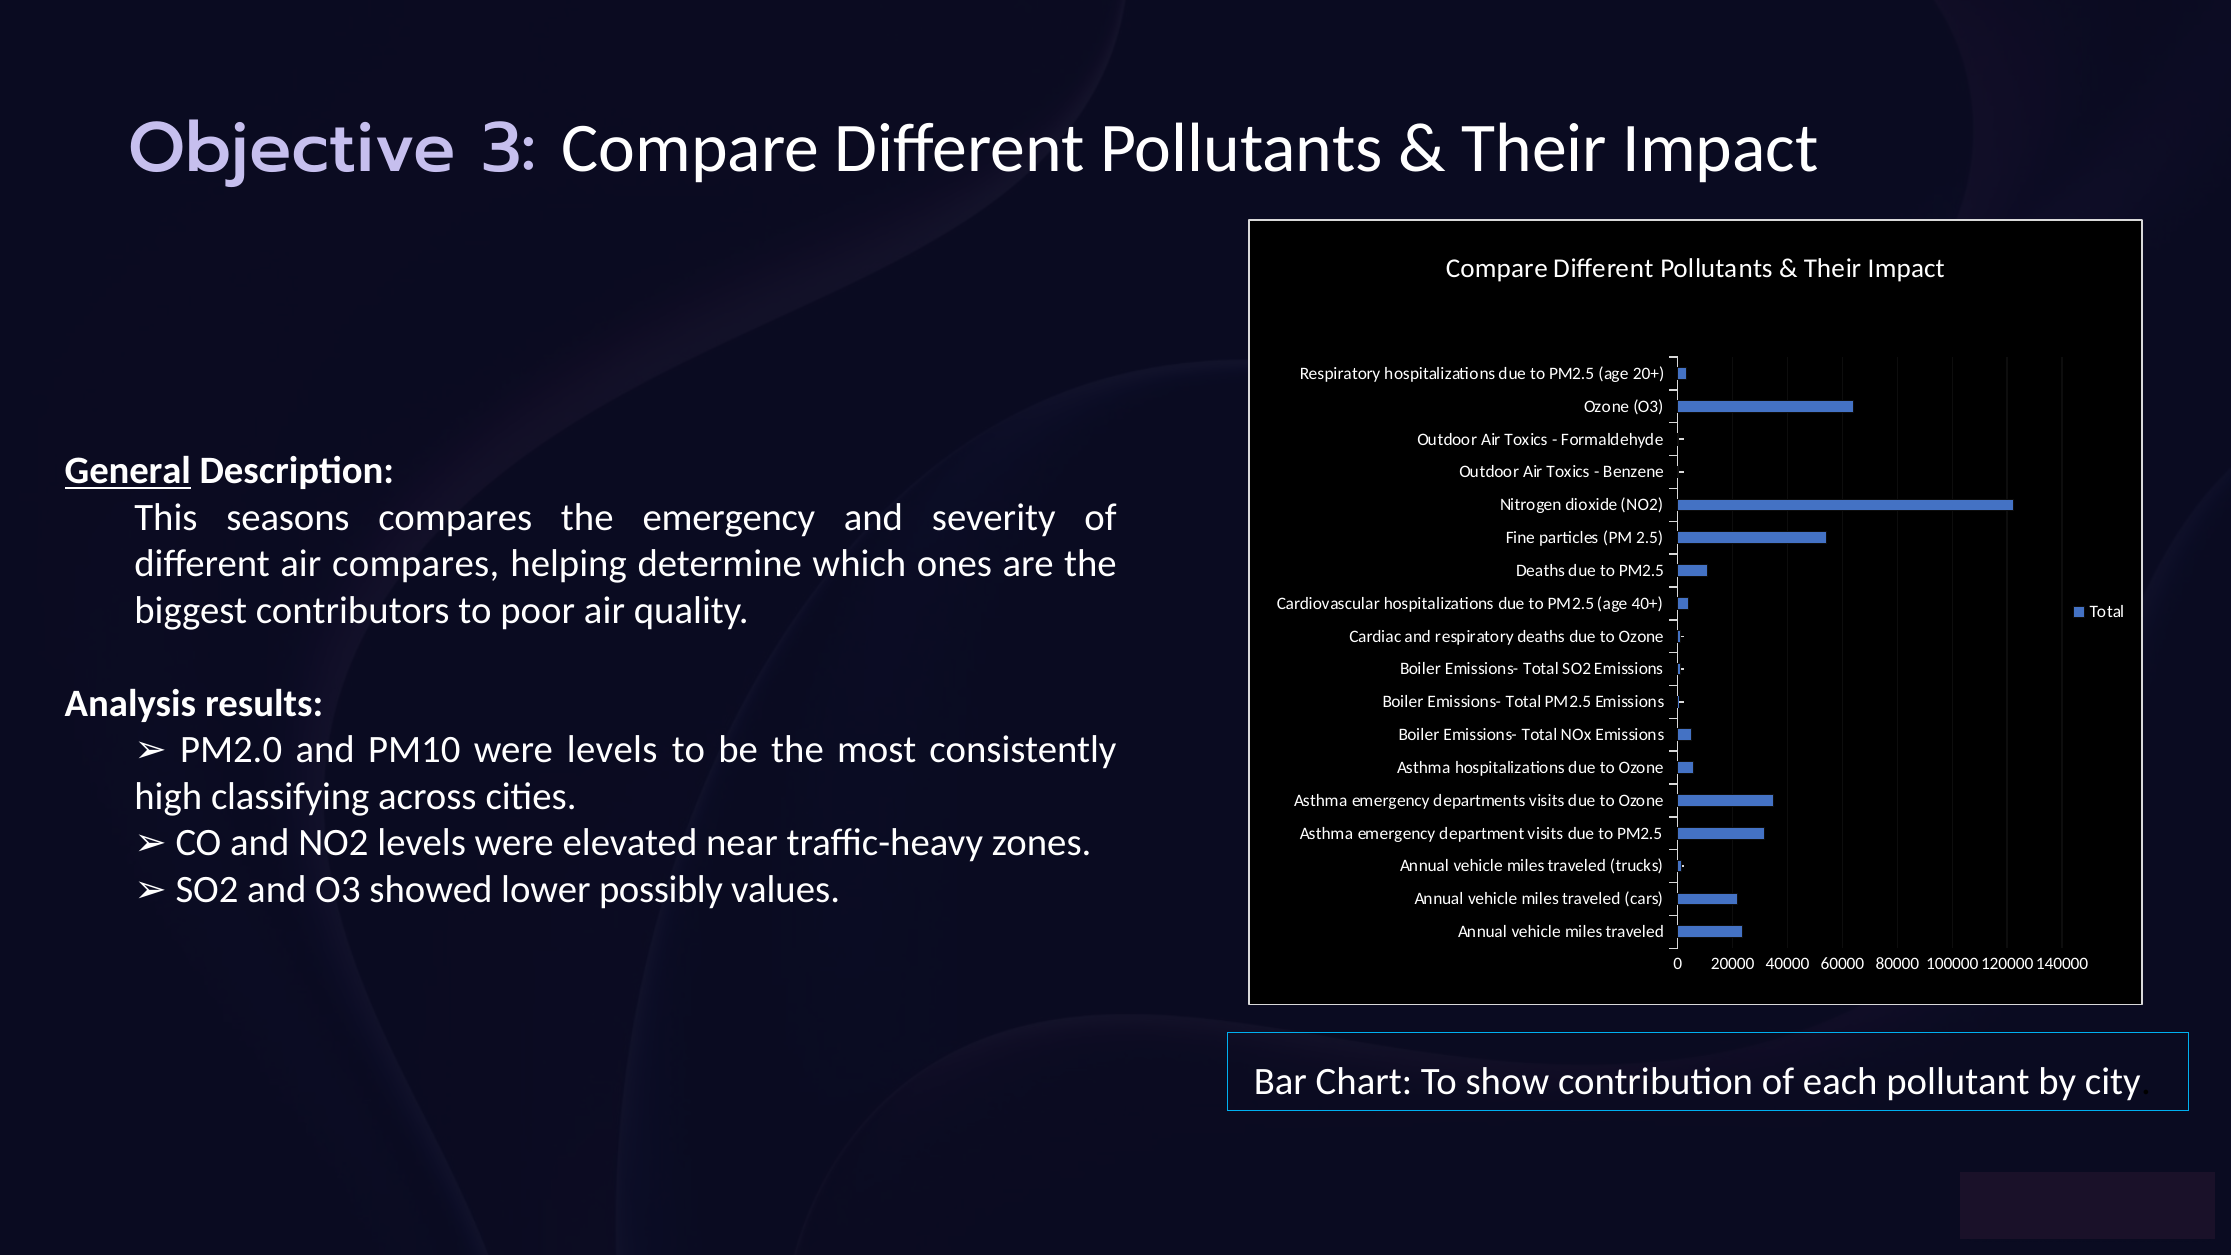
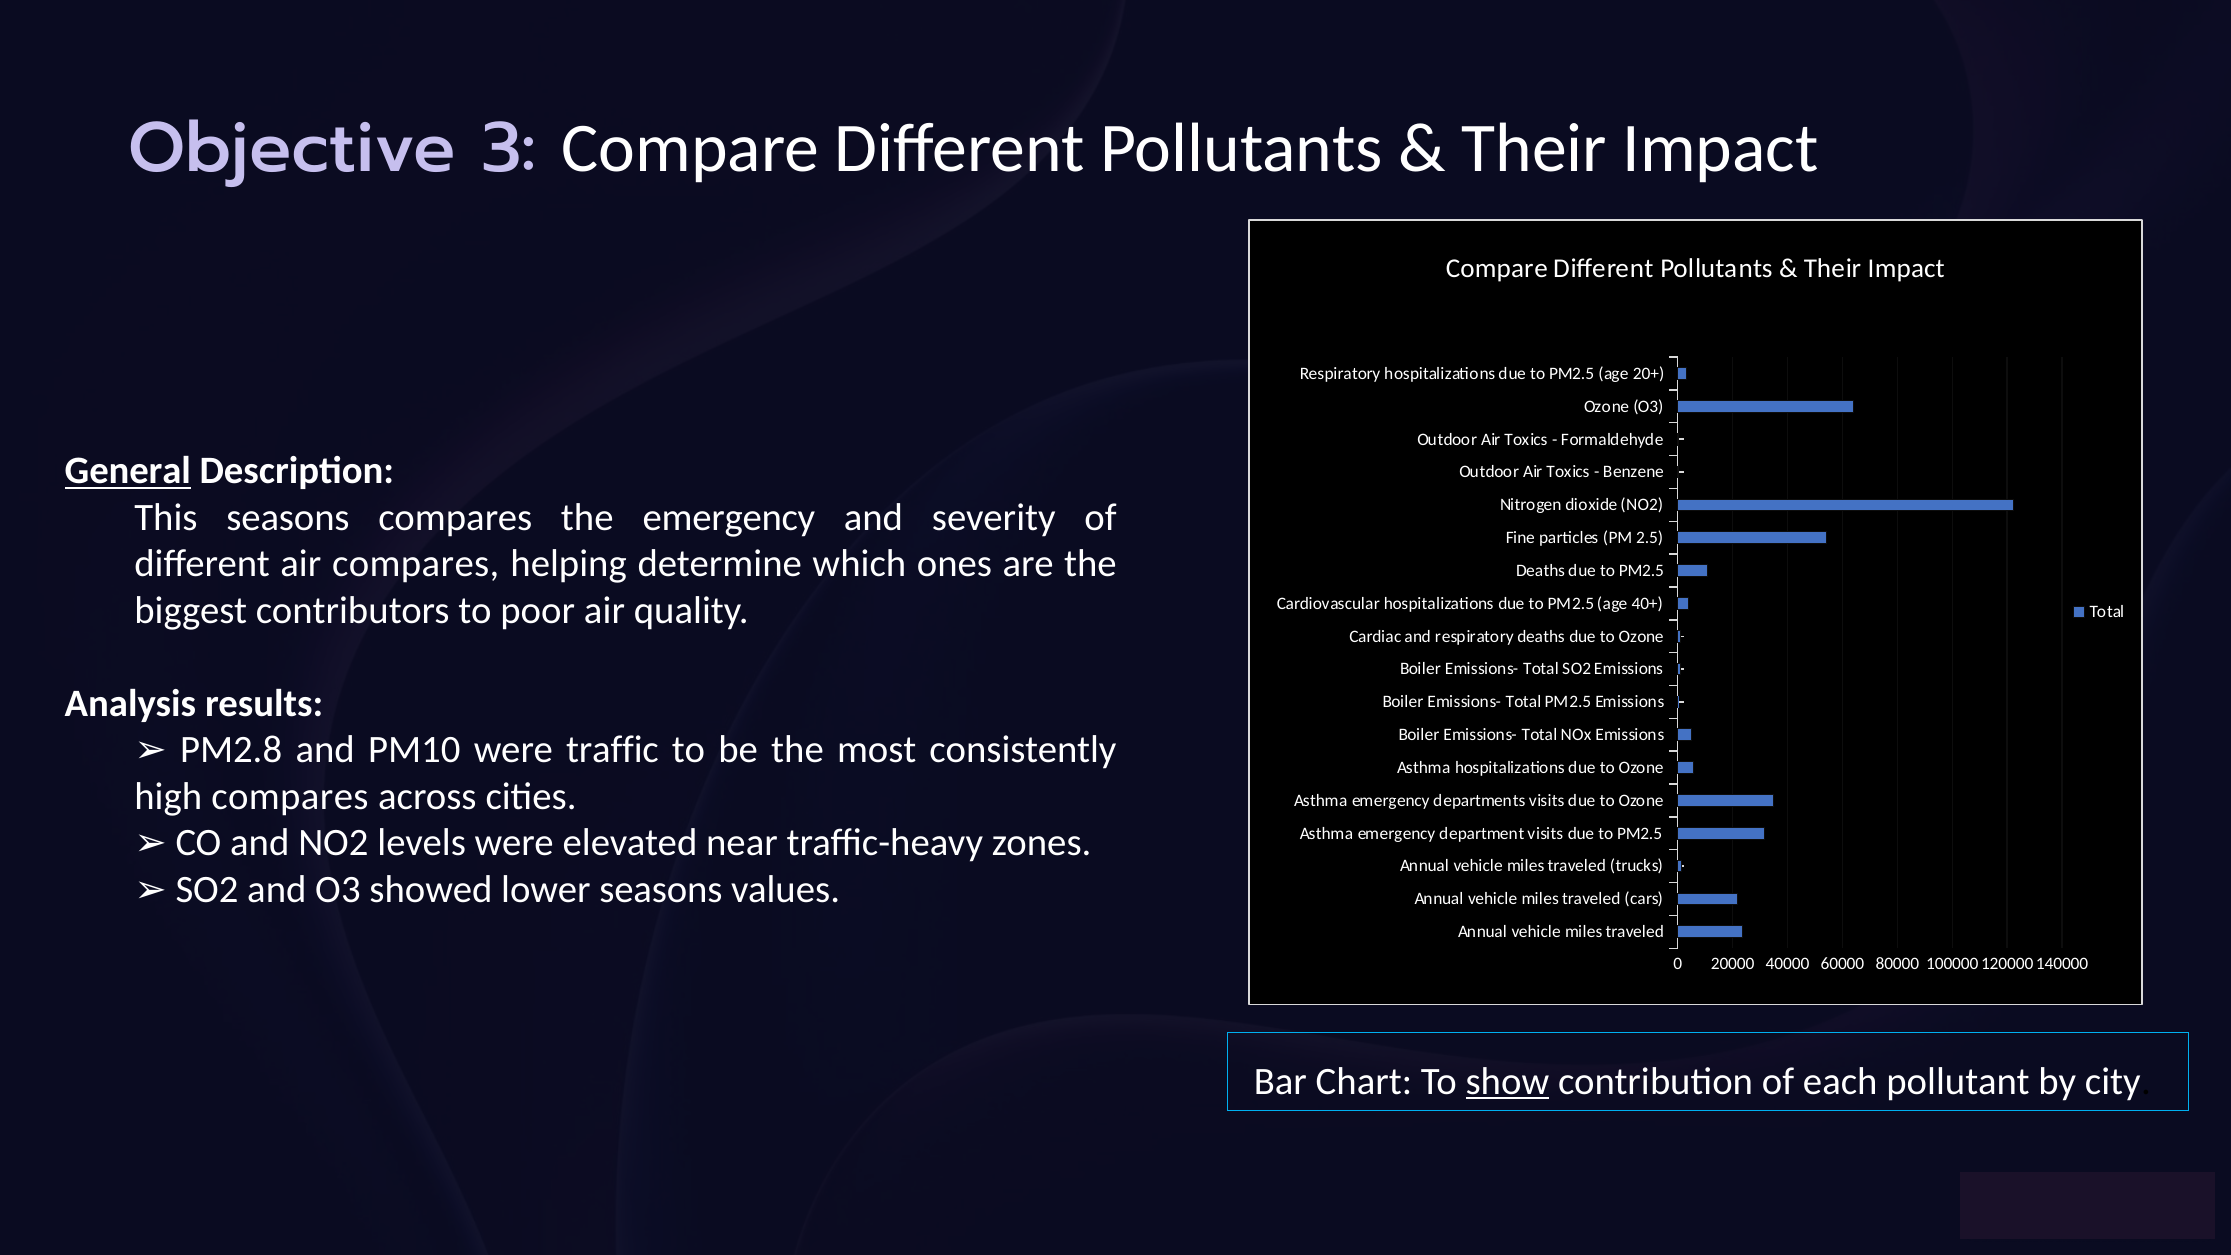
PM2.0: PM2.0 -> PM2.8 (231, 750)
were levels: levels -> traffic (612, 750)
high classifying: classifying -> compares (290, 797)
lower possibly: possibly -> seasons (661, 890)
show underline: none -> present (1507, 1081)
